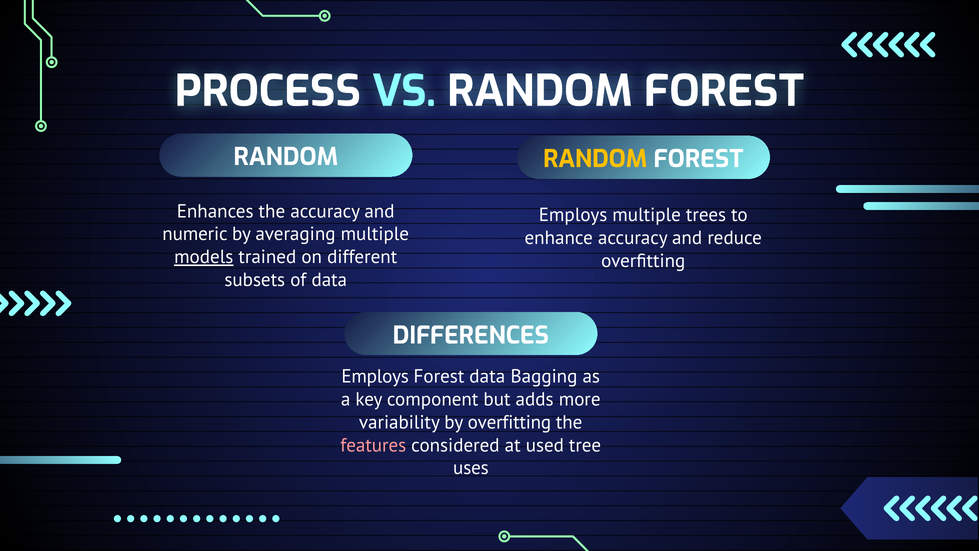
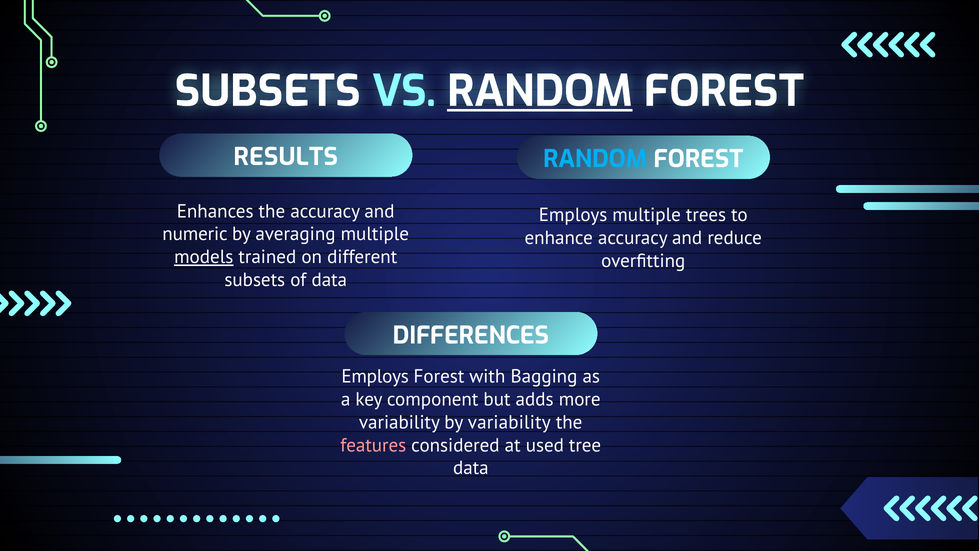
PROCESS: PROCESS -> SUBSETS (268, 91)
RANDOM underline: none -> present (540, 91)
RANDOM: RANDOM -> RESULTS (286, 157)
RANDOM colour: yellow -> light blue (595, 159)
Forest data: data -> with (487, 376)
by overfitting: overfitting -> variability (509, 422)
uses: uses -> data (471, 468)
